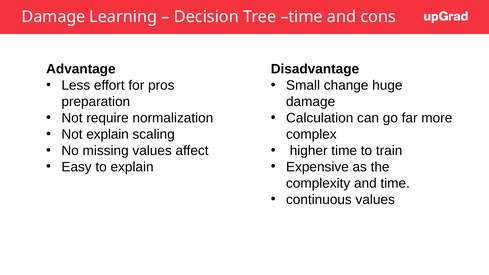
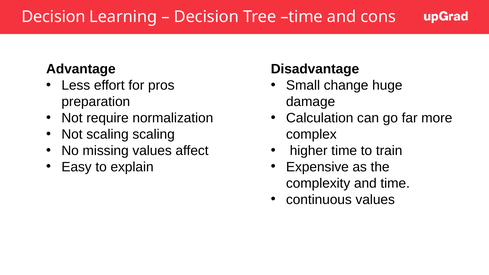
Damage: Damage -> Decision (54, 17)
Not explain: explain -> scaling (108, 134)
